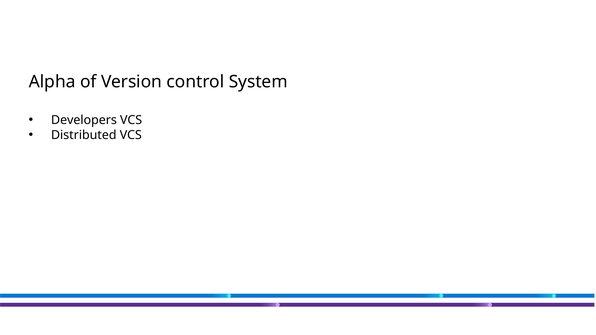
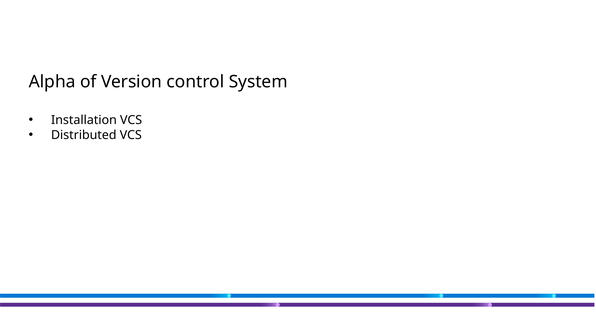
Developers: Developers -> Installation (84, 120)
